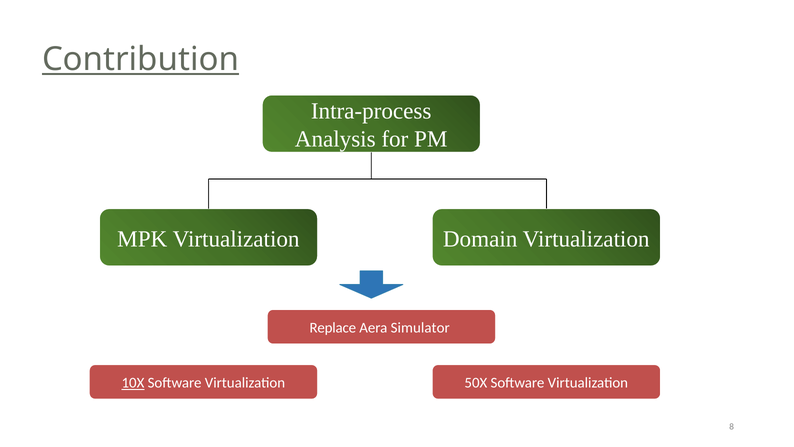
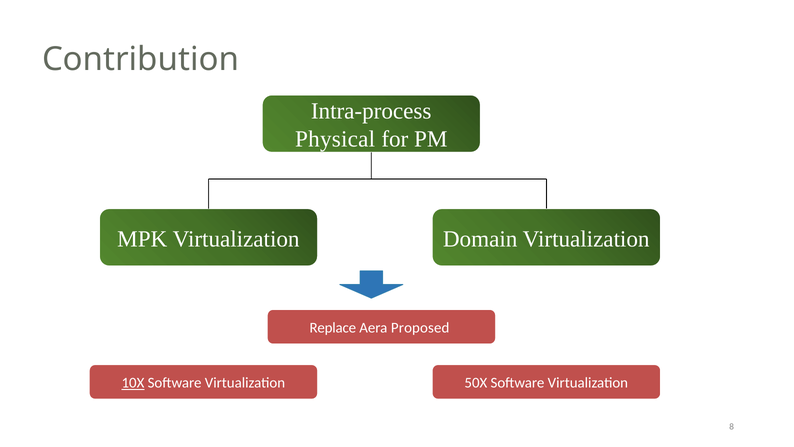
Contribution underline: present -> none (141, 59)
Analysis: Analysis -> Physical (335, 139)
Simulator: Simulator -> Proposed (420, 328)
